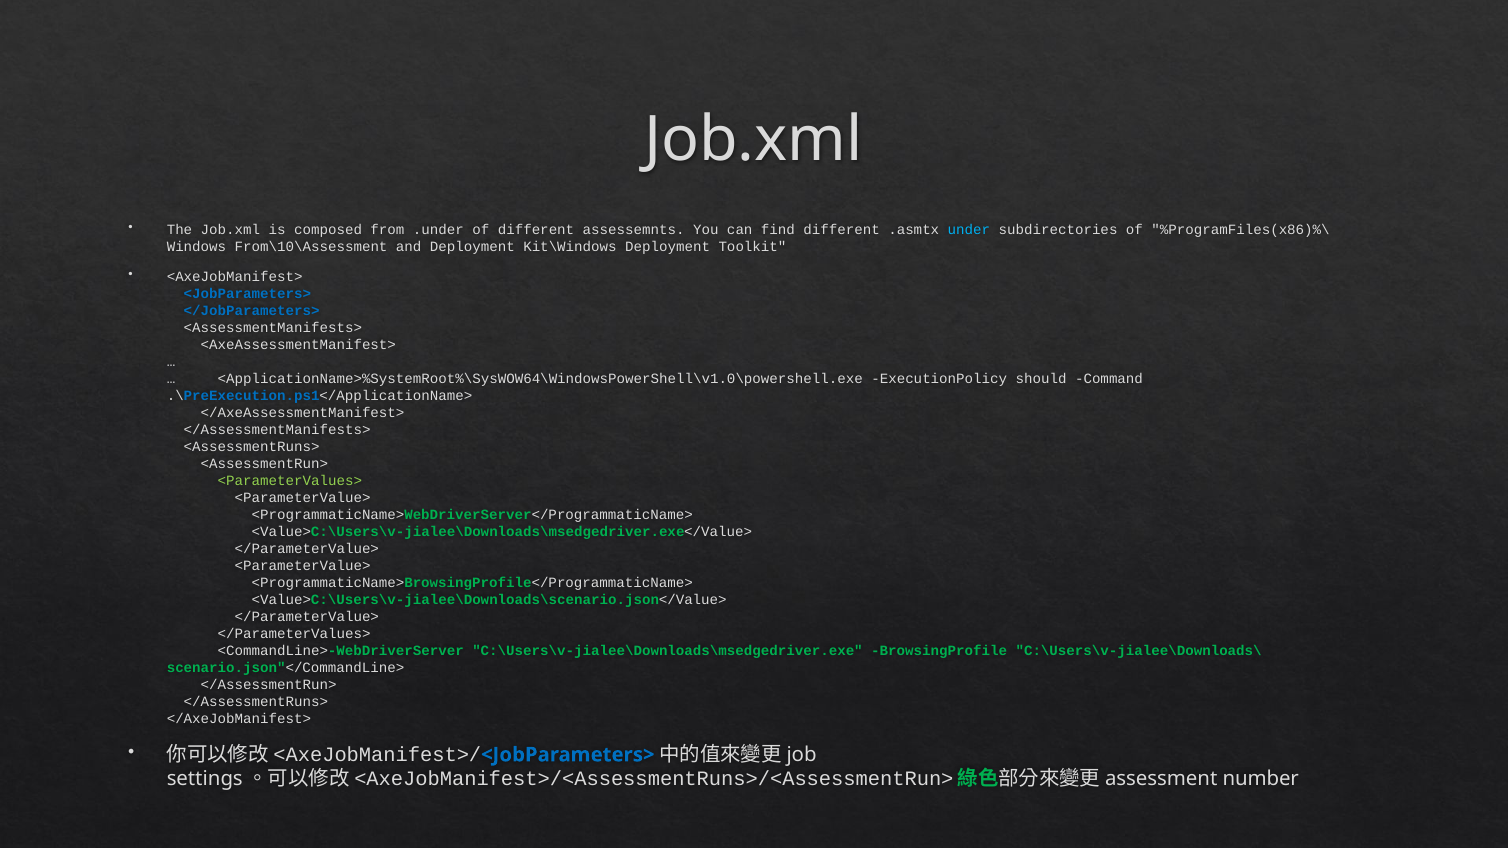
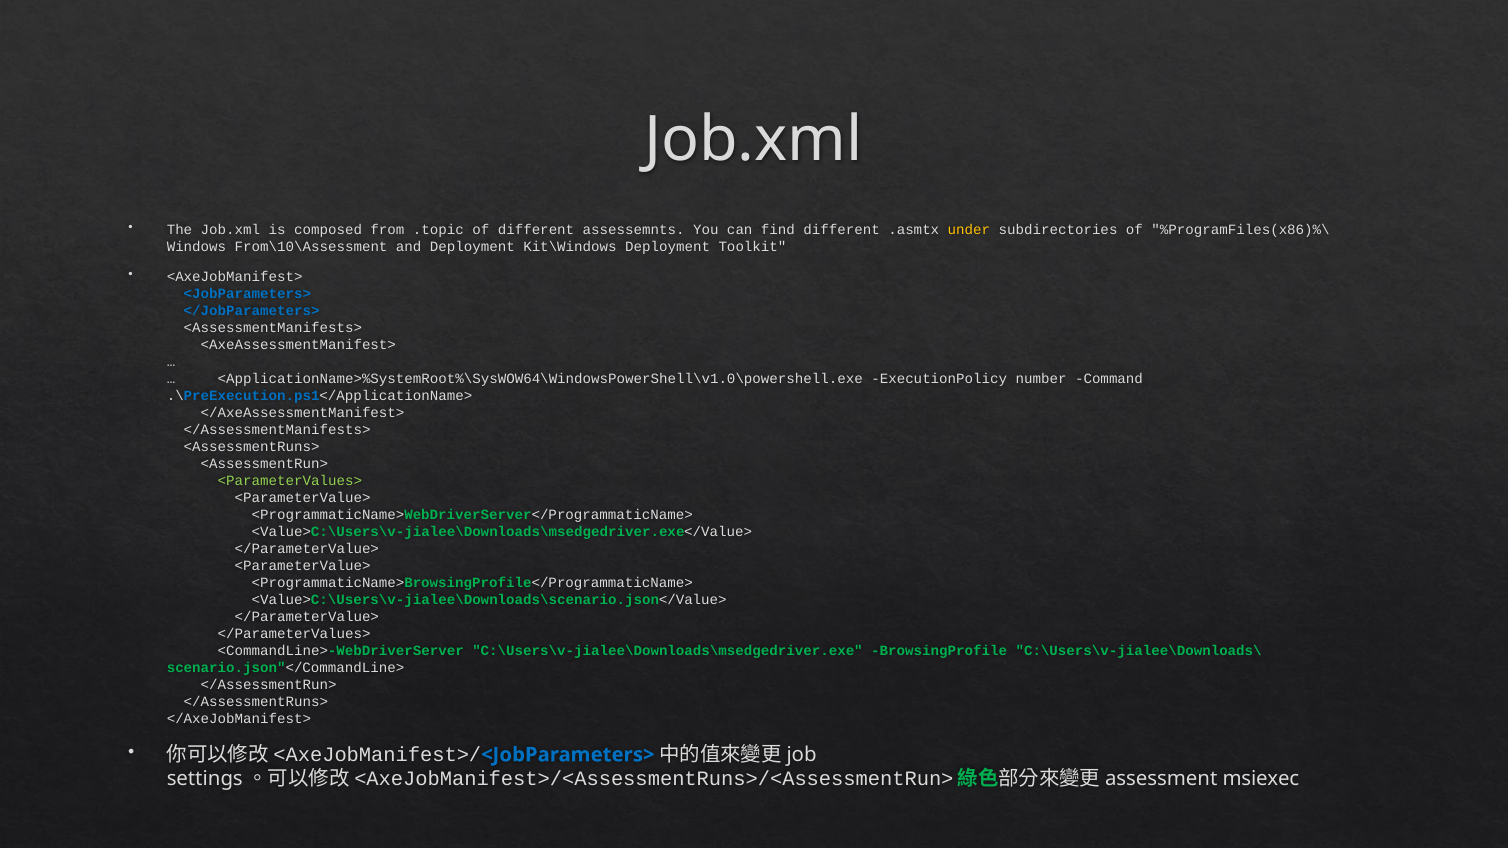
.under: .under -> .topic (438, 229)
under colour: light blue -> yellow (969, 229)
should: should -> number (1041, 379)
number: number -> msiexec (1261, 779)
